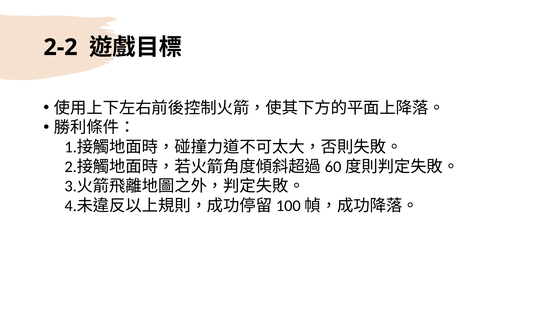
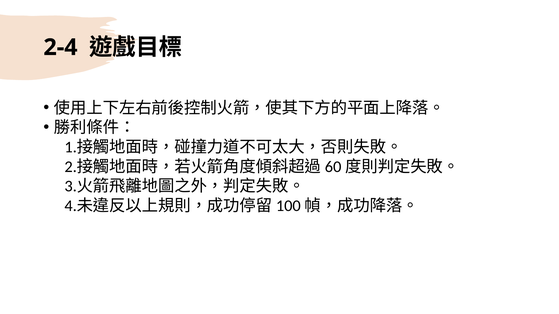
2-2: 2-2 -> 2-4 (60, 47)
